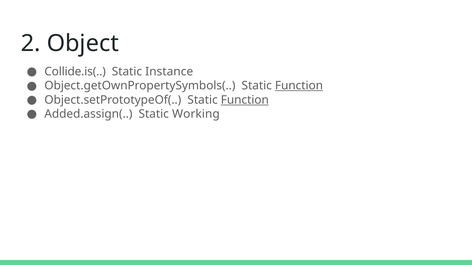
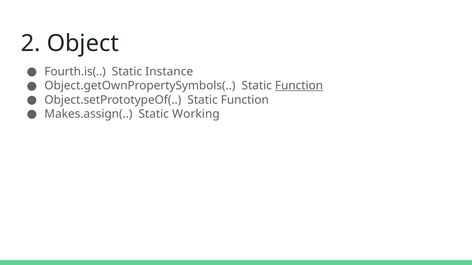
Collide.is(: Collide.is( -> Fourth.is( (75, 72)
Function underline: present -> none (245, 100)
Added.assign(: Added.assign( -> Makes.assign( (88, 114)
